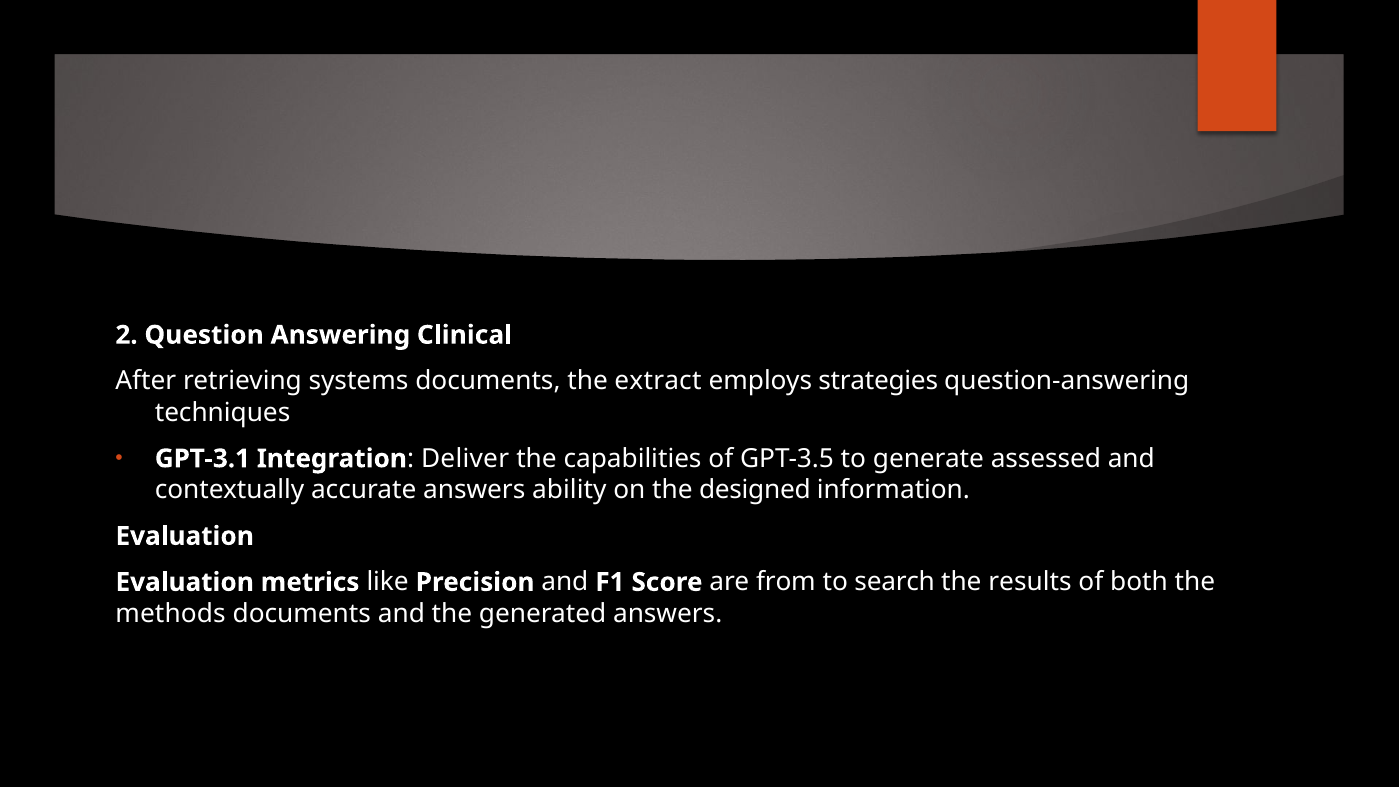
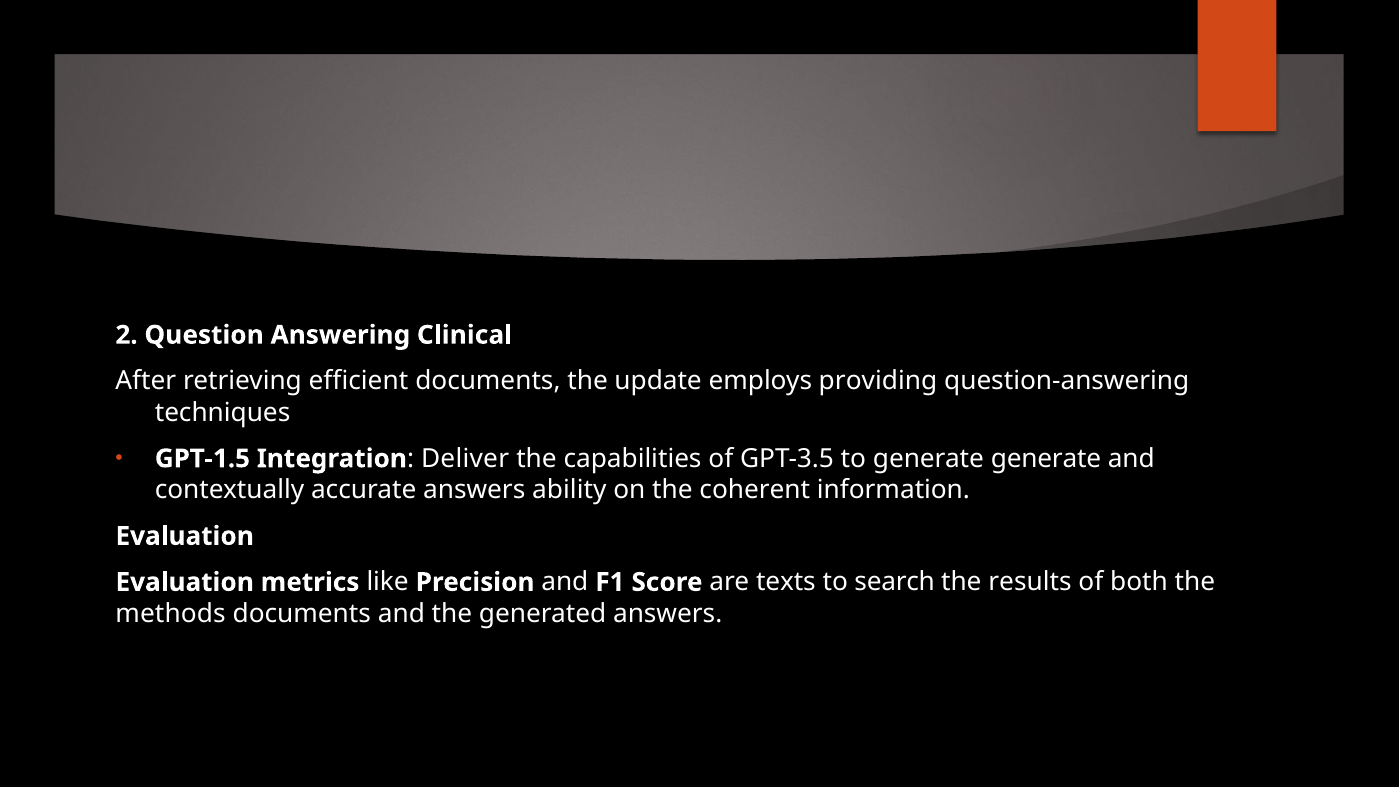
systems: systems -> efficient (358, 381)
extract: extract -> update (658, 381)
strategies: strategies -> providing (878, 381)
GPT-3.1: GPT-3.1 -> GPT-1.5 (202, 459)
generate assessed: assessed -> generate (1046, 459)
designed: designed -> coherent (755, 490)
from: from -> texts (786, 582)
